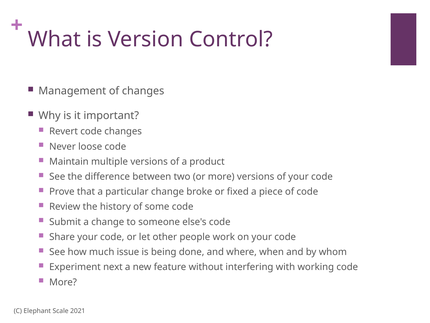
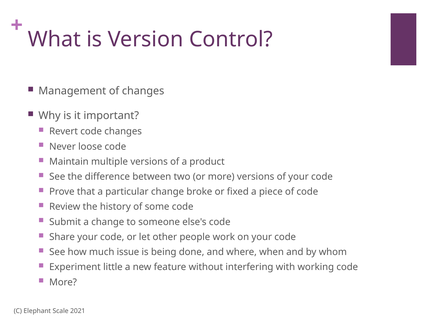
next: next -> little (113, 267)
